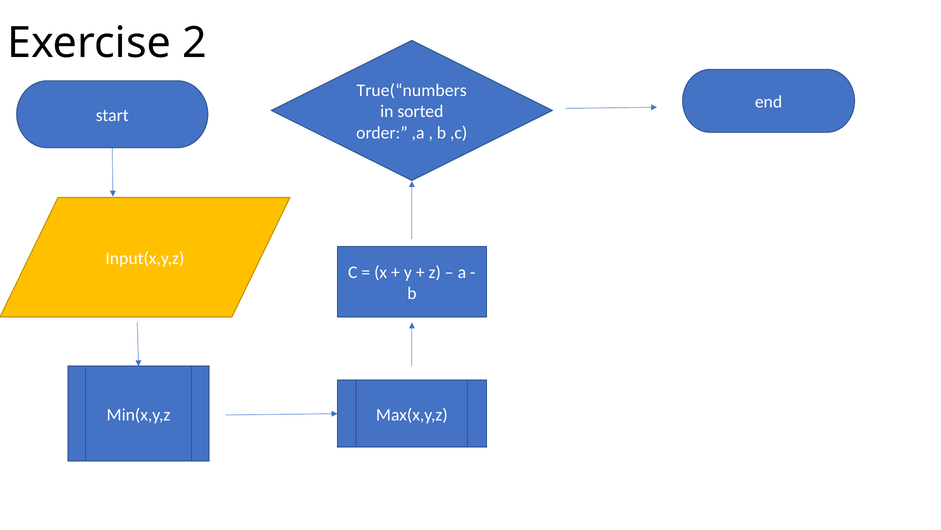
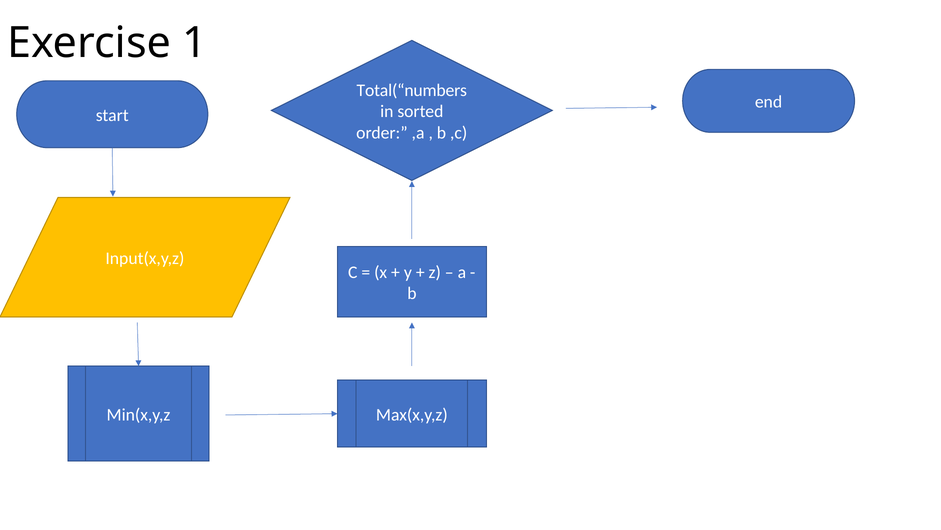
2: 2 -> 1 (195, 43)
True(“numbers: True(“numbers -> Total(“numbers (412, 90)
